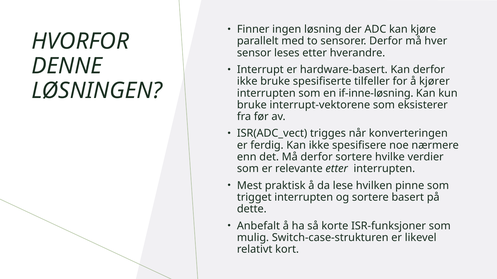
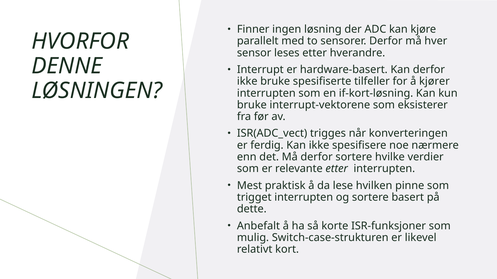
if-inne-løsning: if-inne-løsning -> if-kort-løsning (376, 93)
